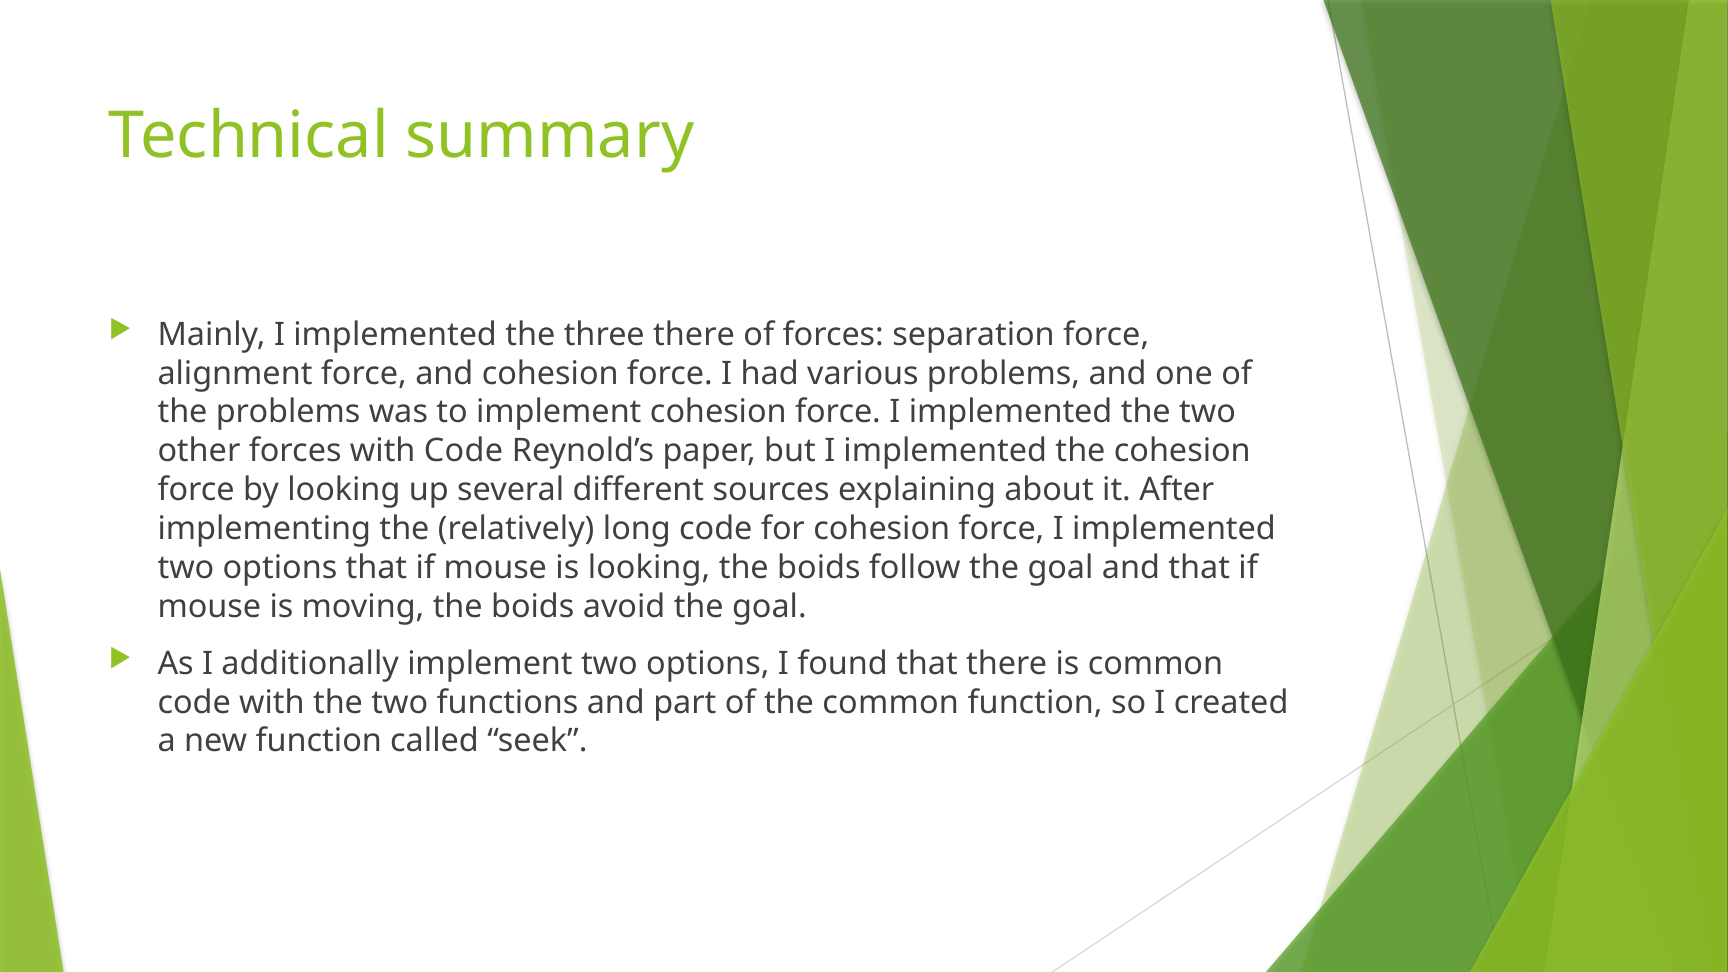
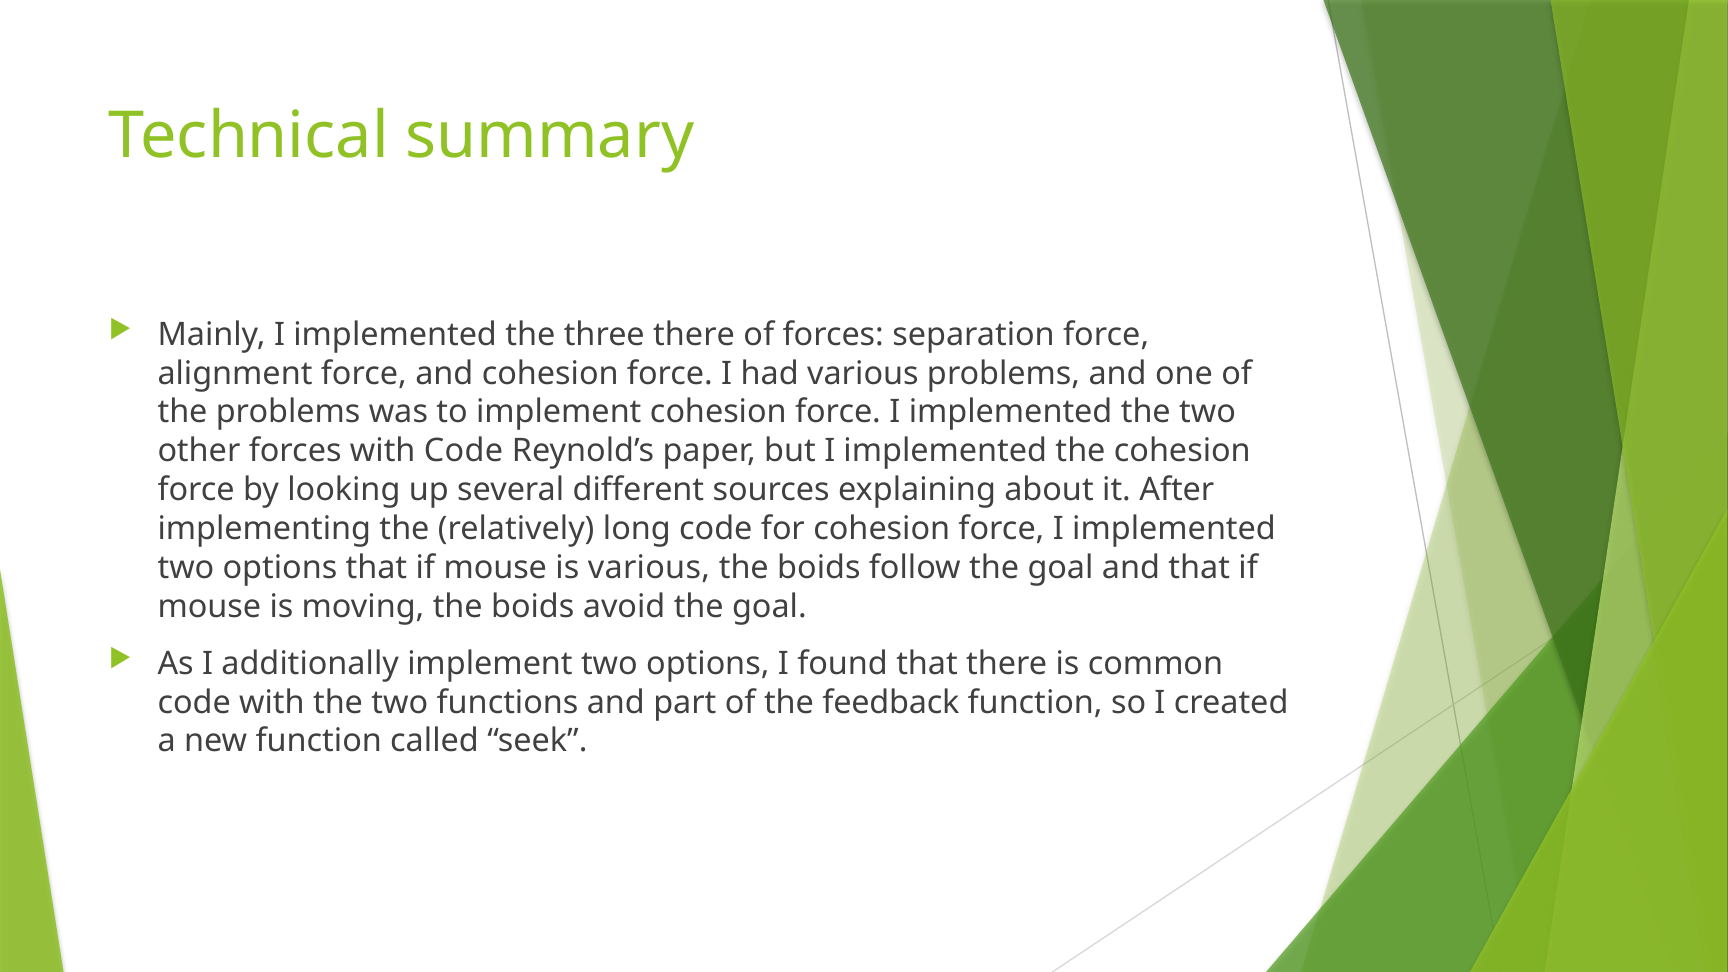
is looking: looking -> various (649, 568)
the common: common -> feedback (891, 702)
